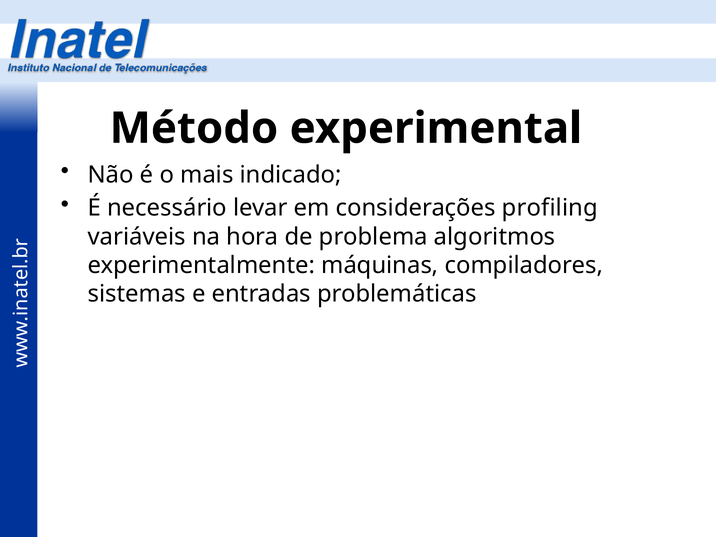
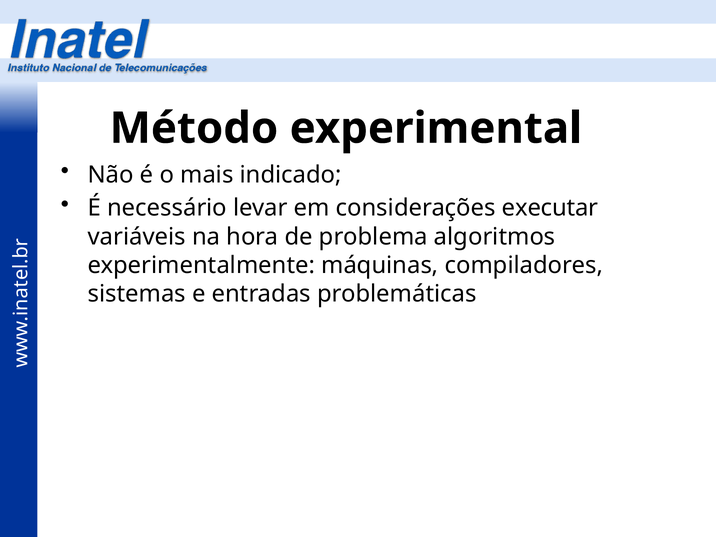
profiling: profiling -> executar (550, 208)
